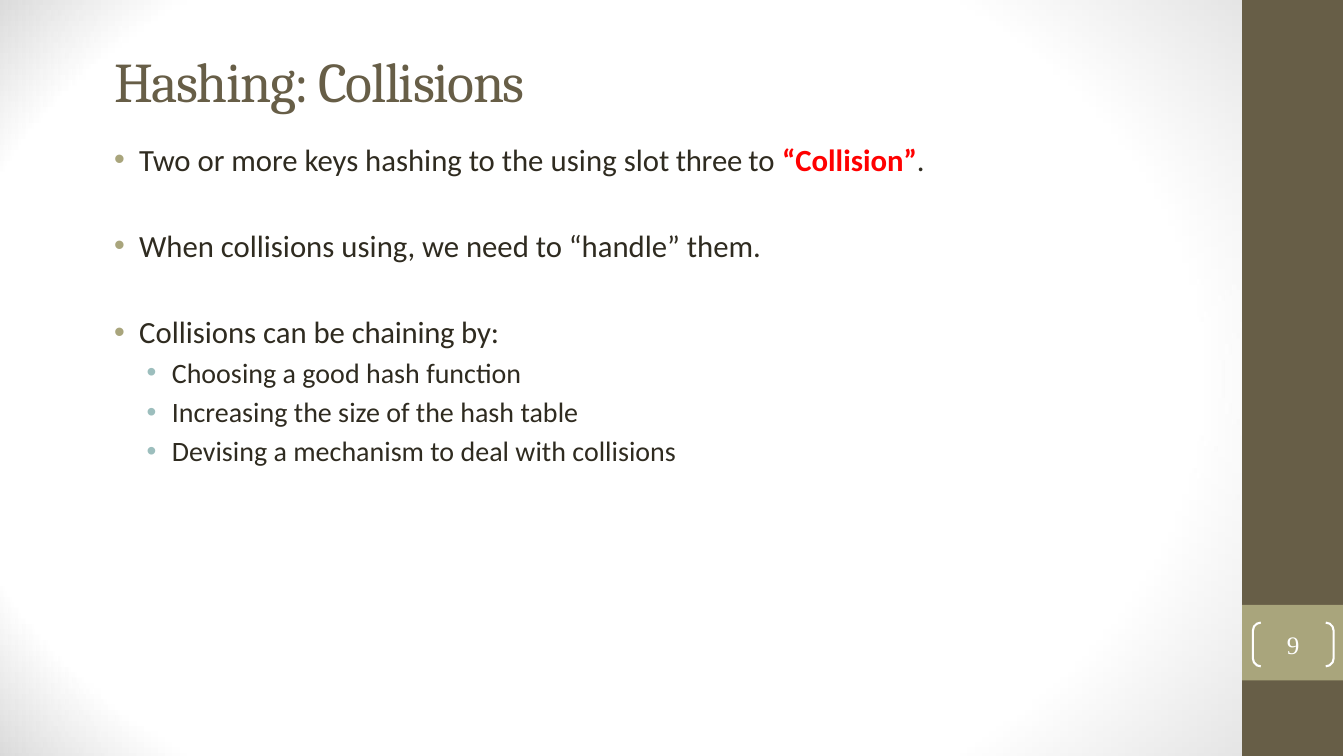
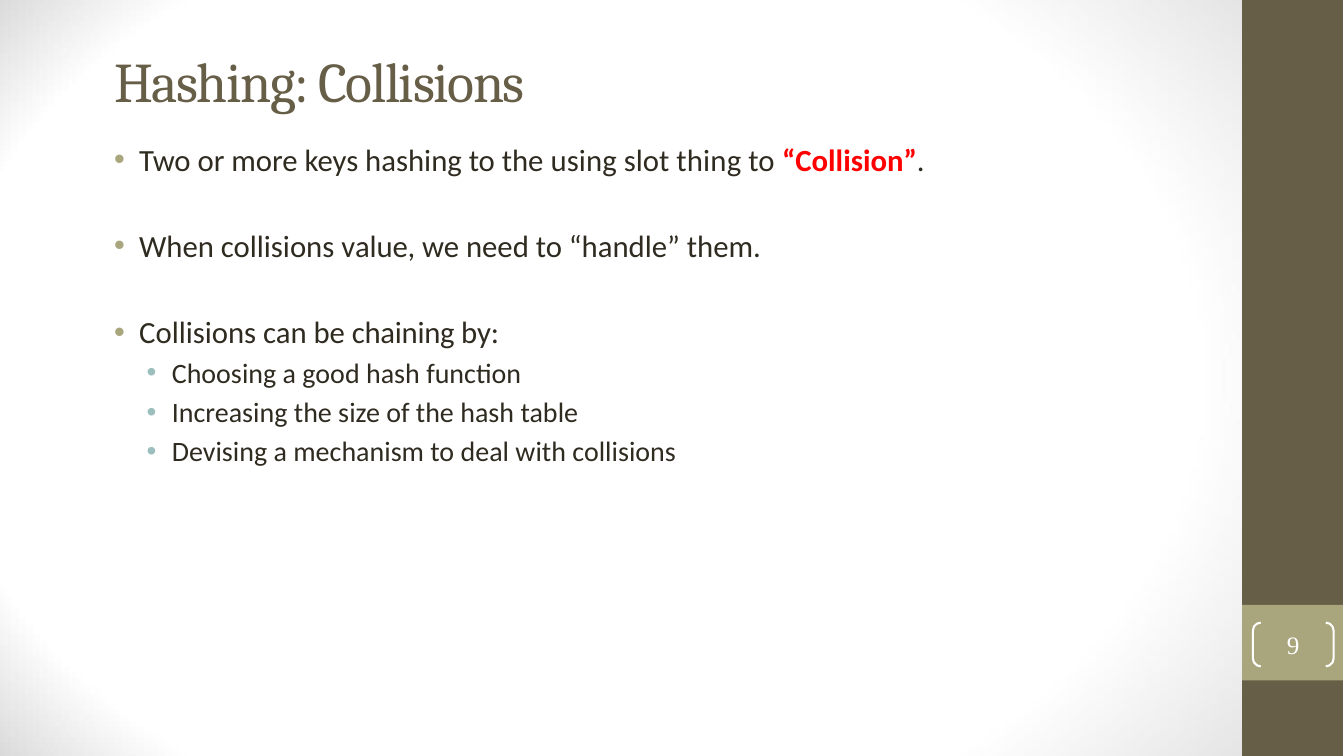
three: three -> thing (709, 161)
collisions using: using -> value (378, 247)
